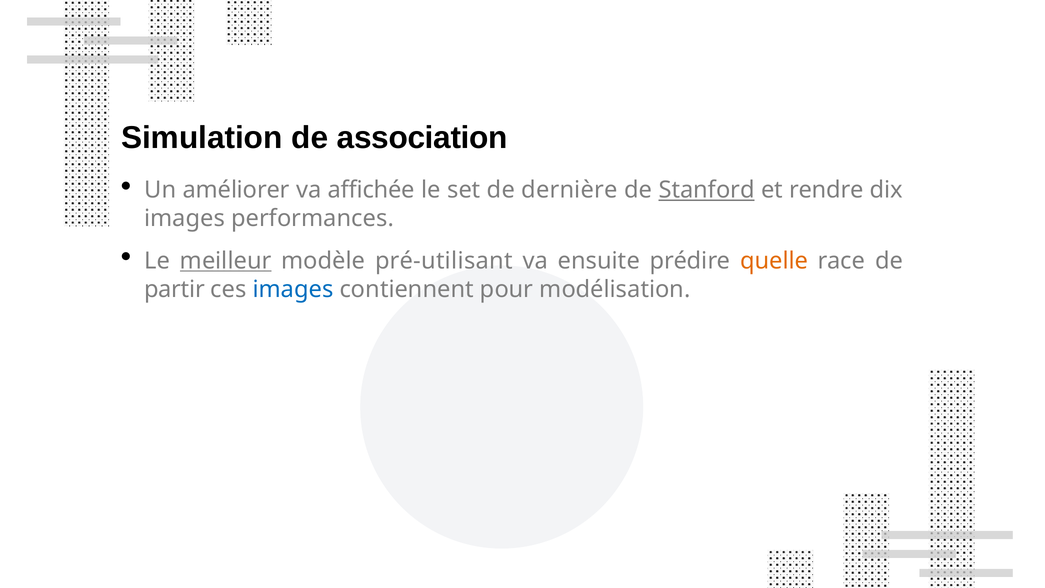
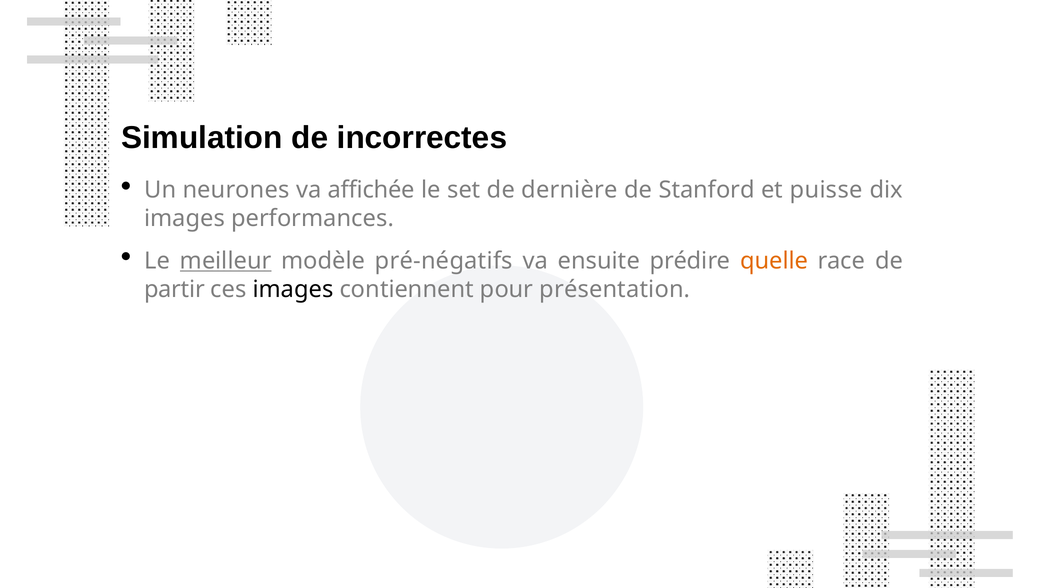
association: association -> incorrectes (422, 138)
améliorer: améliorer -> neurones (236, 190)
Stanford underline: present -> none (707, 190)
rendre: rendre -> puisse (826, 190)
pré-utilisant: pré-utilisant -> pré-négatifs (444, 261)
images colour: blue -> black (293, 289)
modélisation: modélisation -> présentation (615, 289)
